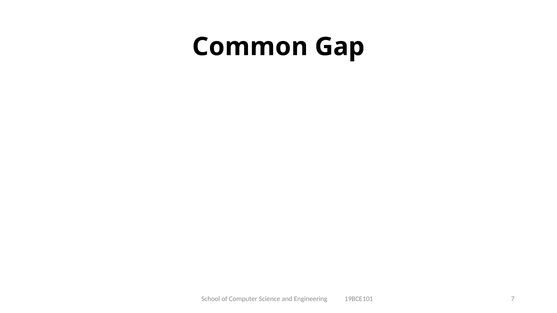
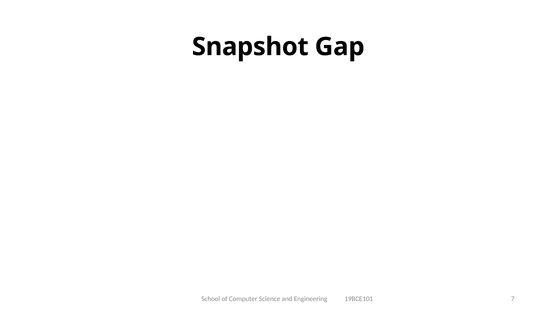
Common: Common -> Snapshot (250, 47)
